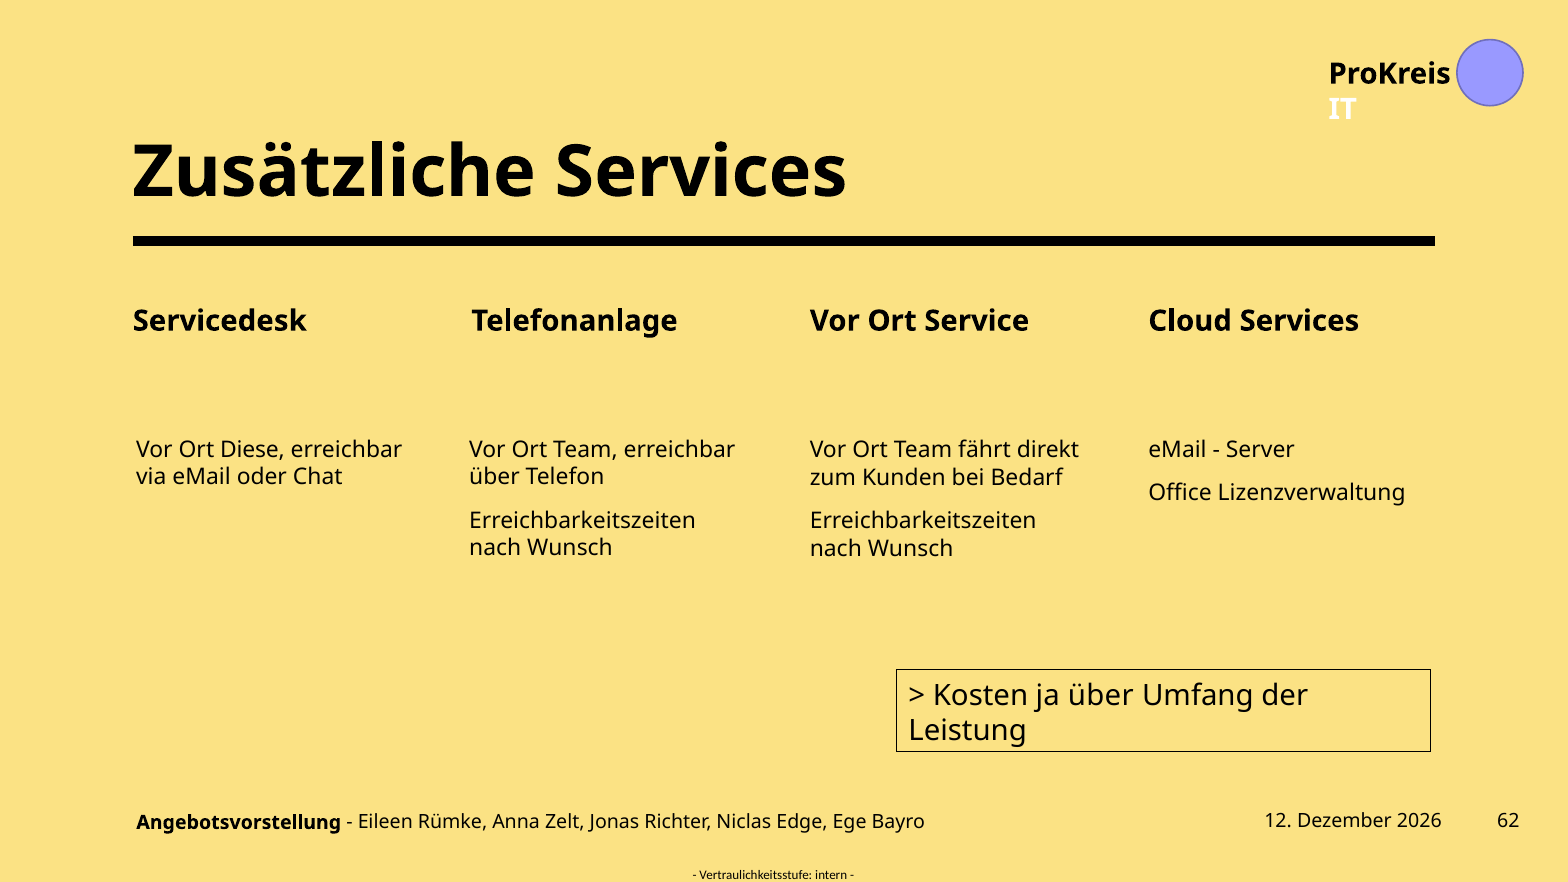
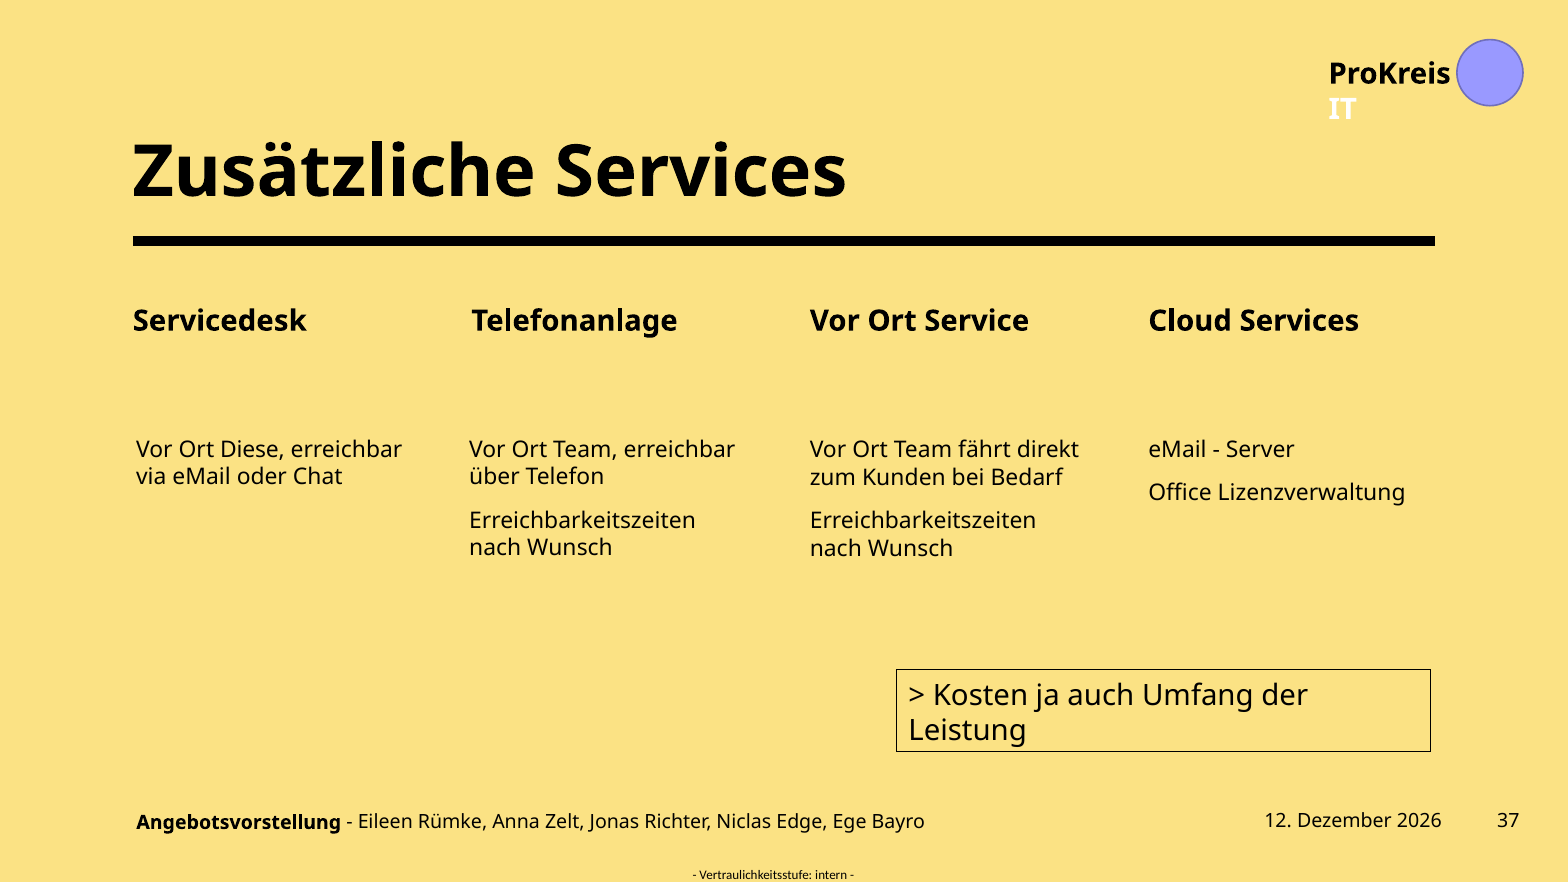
ja über: über -> auch (1101, 695)
62: 62 -> 37 (1508, 821)
